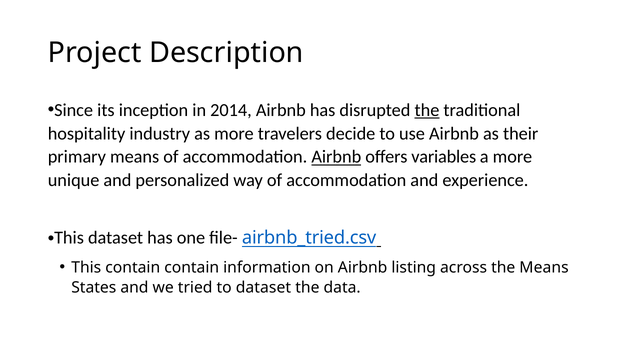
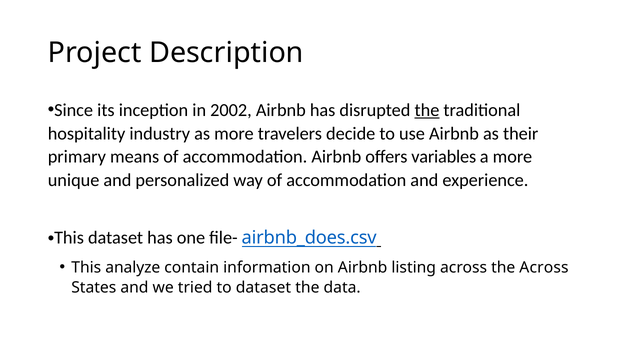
2014: 2014 -> 2002 (231, 110)
Airbnb underline: present -> none (336, 157)
airbnb_tried.csv: airbnb_tried.csv -> airbnb_does.csv (309, 238)
This contain: contain -> analyze (133, 267)
the Means: Means -> Across (544, 267)
